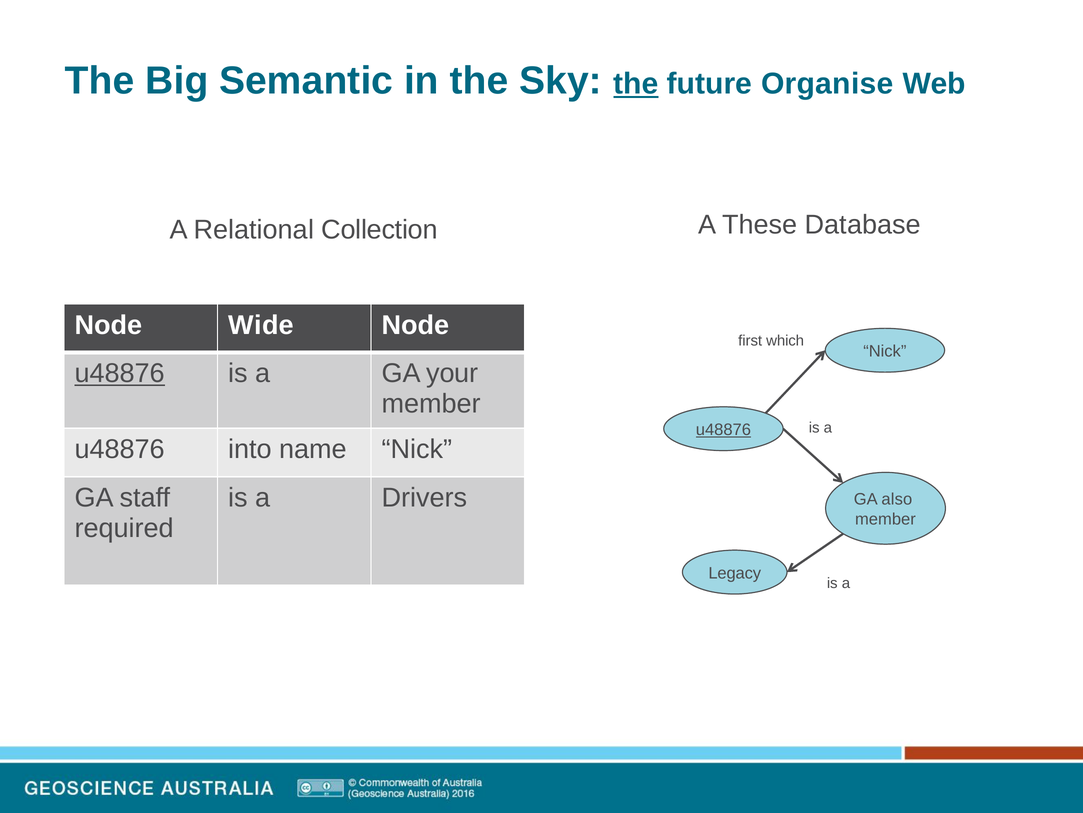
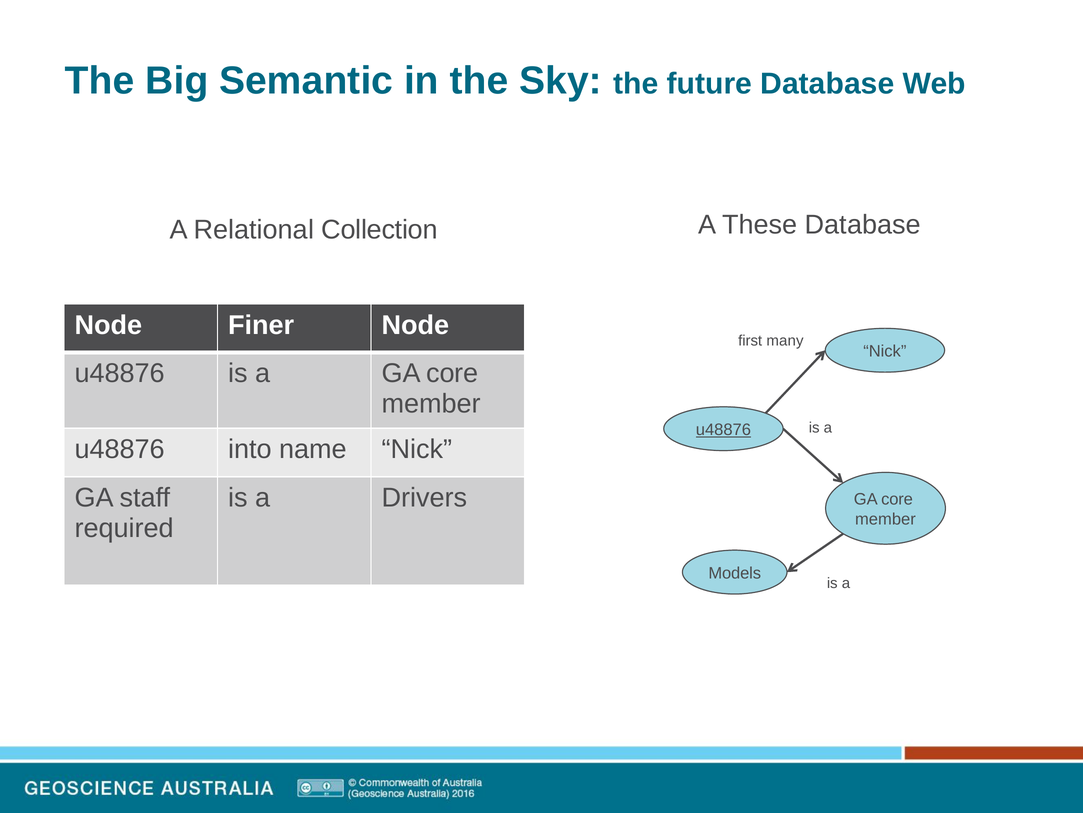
the underline: present -> none (636, 84)
future Organise: Organise -> Database (827, 84)
Wide: Wide -> Finer (261, 325)
which: which -> many (785, 341)
u48876 underline: present -> none (120, 373)
a GA your: your -> core (452, 373)
also: also -> core (897, 499)
Legacy: Legacy -> Models (735, 573)
